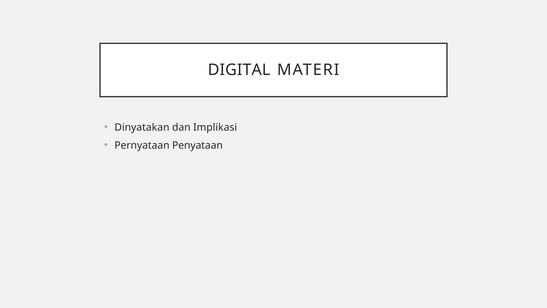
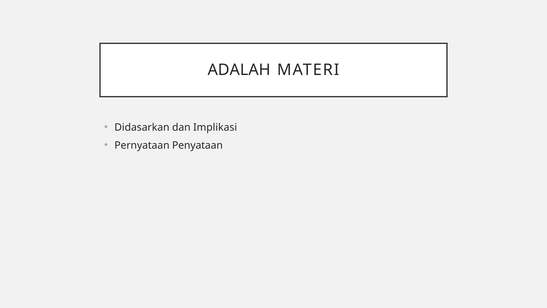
DIGITAL: DIGITAL -> ADALAH (239, 70)
Dinyatakan: Dinyatakan -> Didasarkan (142, 127)
